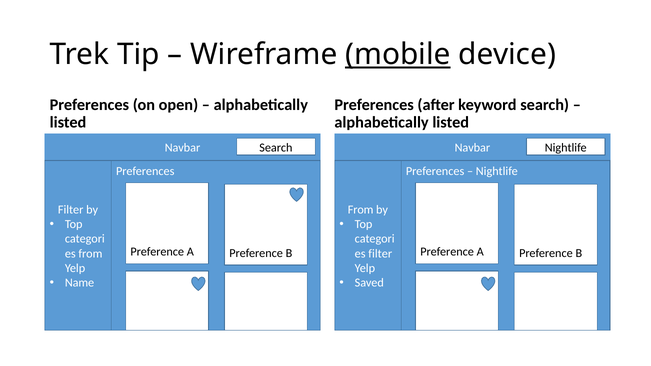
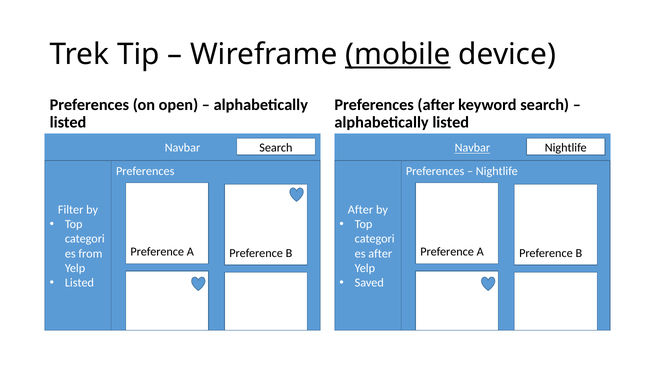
Navbar underline: none -> present (472, 148)
From: From -> After (361, 210)
filter: filter -> after (380, 254)
Name: Name -> Listed (79, 283)
